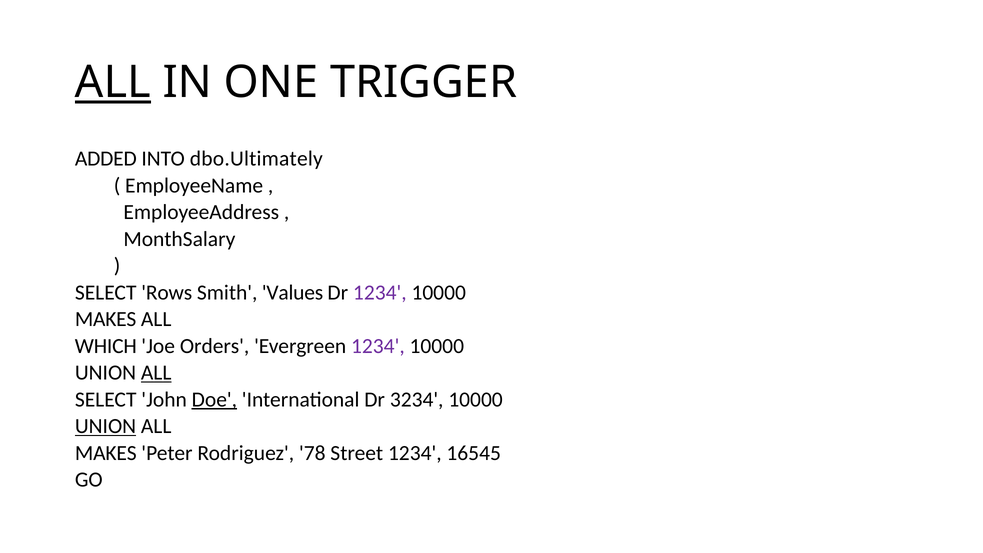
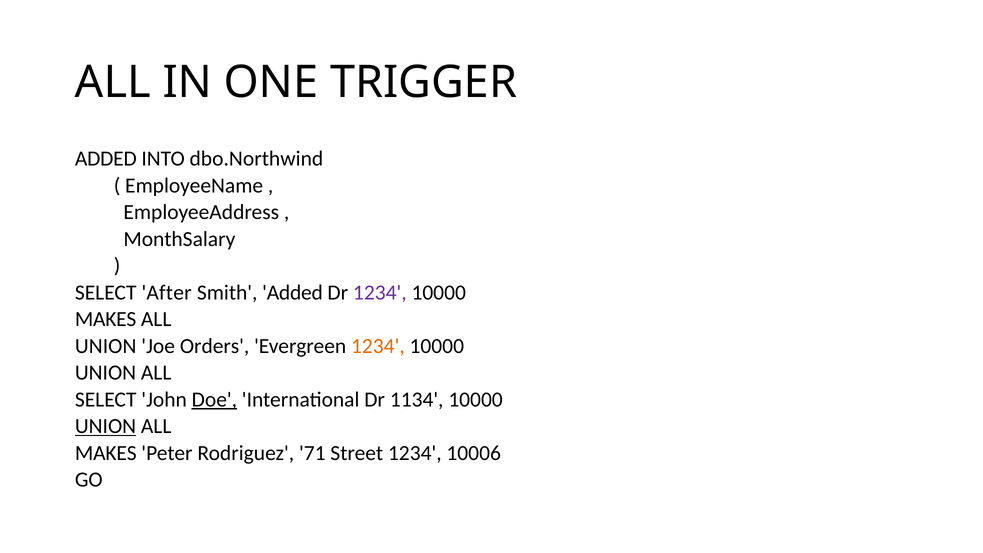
ALL underline: present -> none (113, 83)
dbo.Ultimately: dbo.Ultimately -> dbo.Northwind (256, 159)
Rows: Rows -> After (167, 292)
Smith Values: Values -> Added (293, 292)
WHICH: WHICH -> UNION (106, 346)
1234 colour: purple -> orange (378, 346)
ALL underline: present -> none (156, 373)
3234: 3234 -> 1134 (417, 399)
78: 78 -> 71 (312, 453)
16545: 16545 -> 10006 (474, 453)
